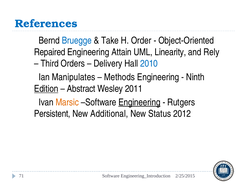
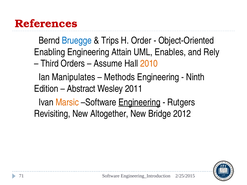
References colour: blue -> red (46, 24)
Take: Take -> Trips (110, 41)
Repaired: Repaired -> Enabling (50, 52)
Linearity: Linearity -> Enables (170, 52)
Delivery: Delivery -> Assume (108, 64)
2010 colour: blue -> orange (149, 64)
Edition underline: present -> none (46, 89)
Persistent: Persistent -> Revisiting (52, 114)
Additional: Additional -> Altogether (109, 114)
Status: Status -> Bridge (160, 114)
